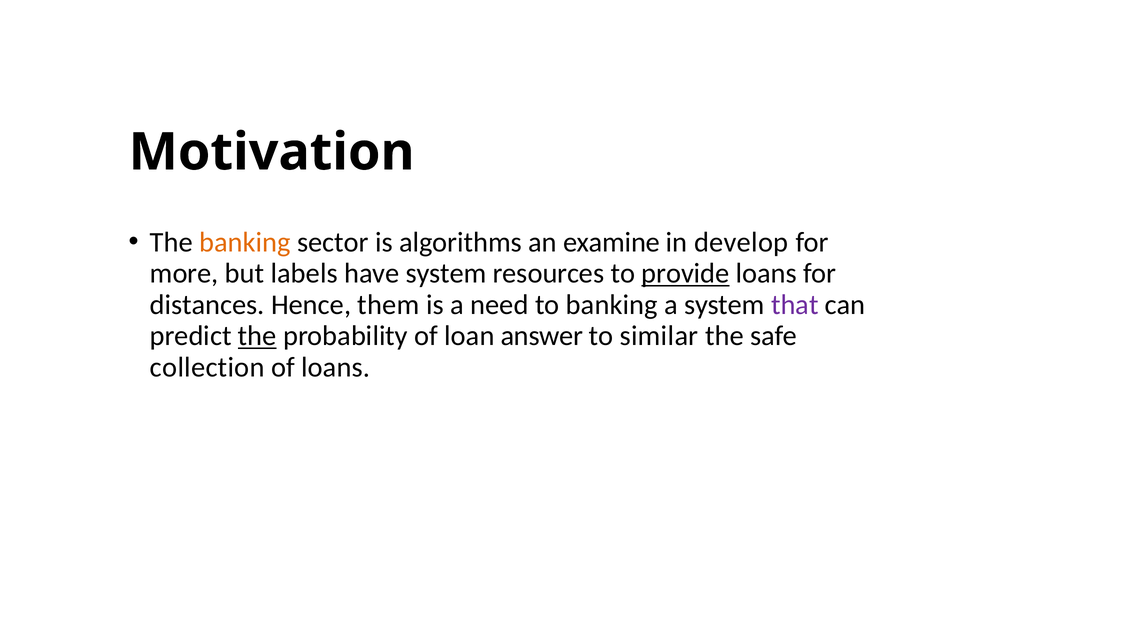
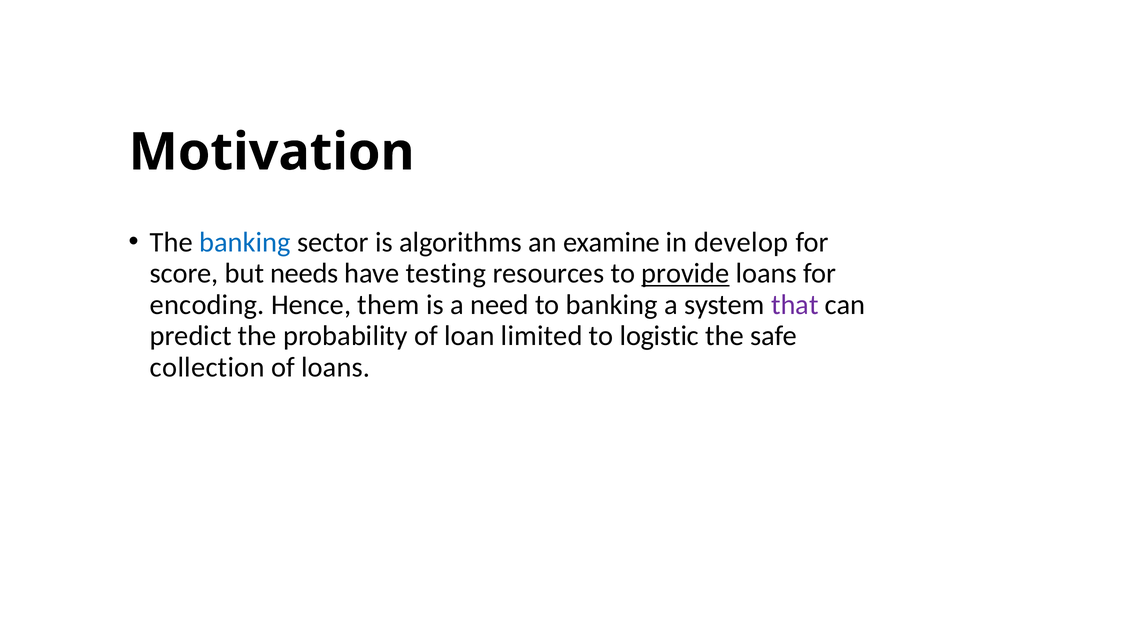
banking colour: orange -> blue (245, 242)
more: more -> score (184, 273)
labels: labels -> needs (304, 273)
have system: system -> testing (446, 273)
distances: distances -> encoding (207, 305)
the underline: present -> none (257, 336)
answer: answer -> limited (542, 336)
similar: similar -> logistic (659, 336)
